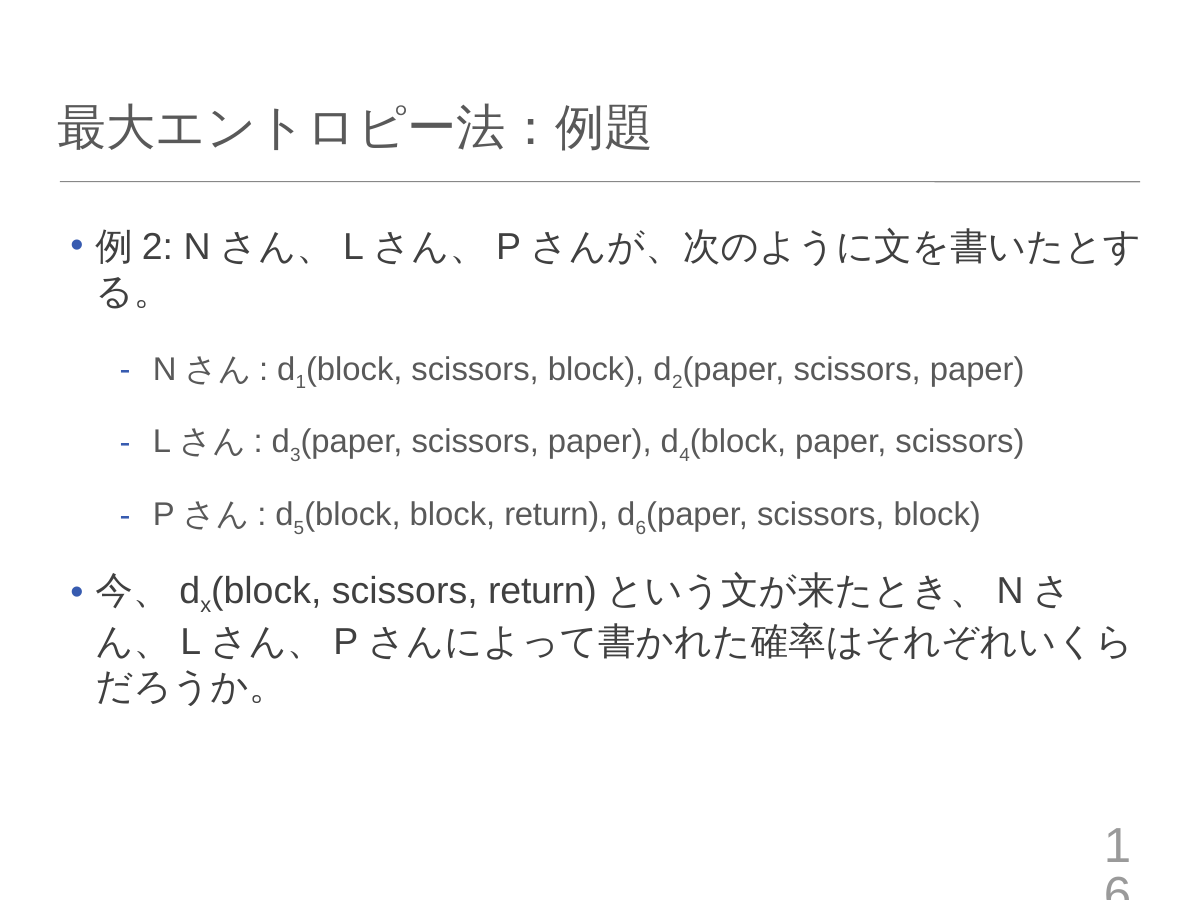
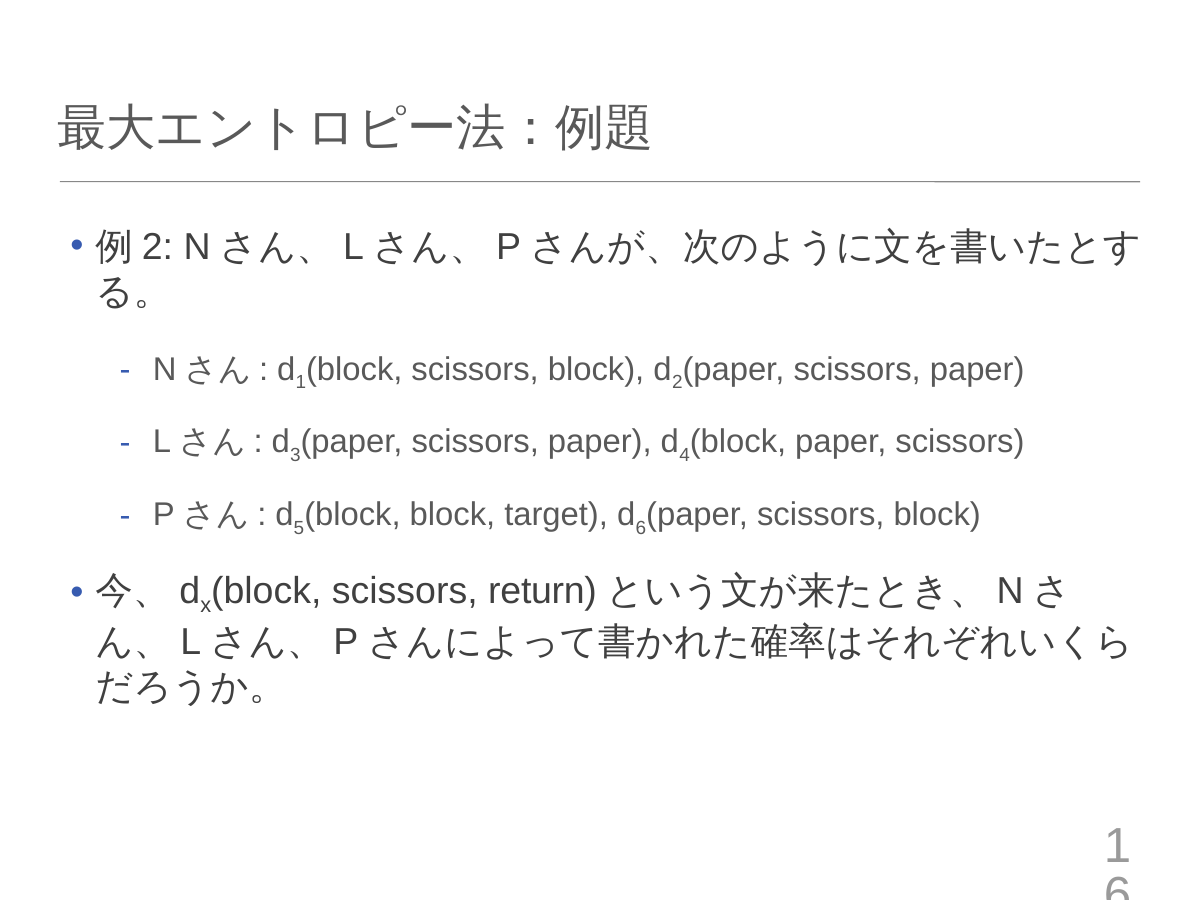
block return: return -> target (556, 515)
